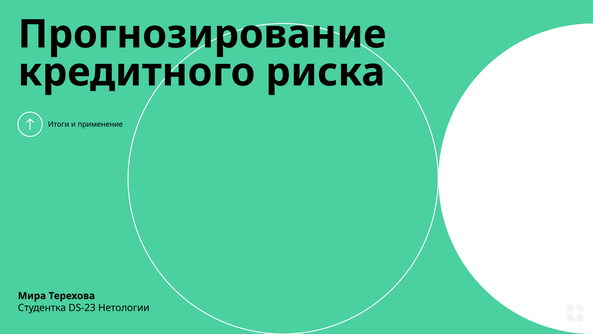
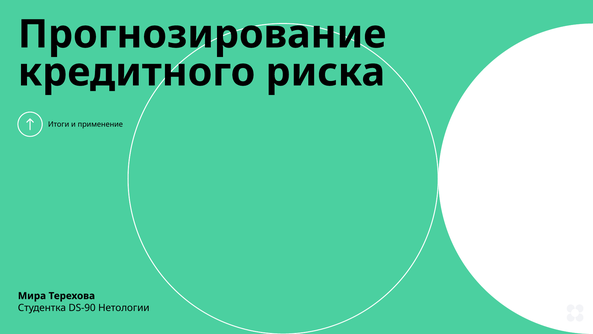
DS-23: DS-23 -> DS-90 (82, 307)
